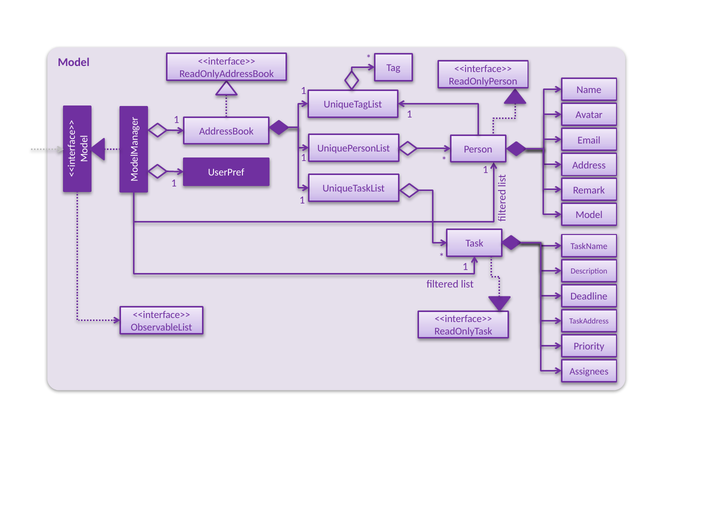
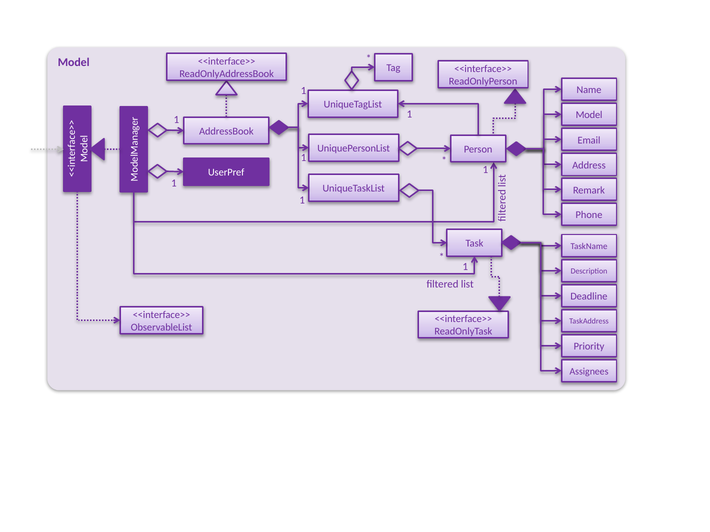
Avatar: Avatar -> Model (589, 115)
Model: Model -> Phone (589, 215)
